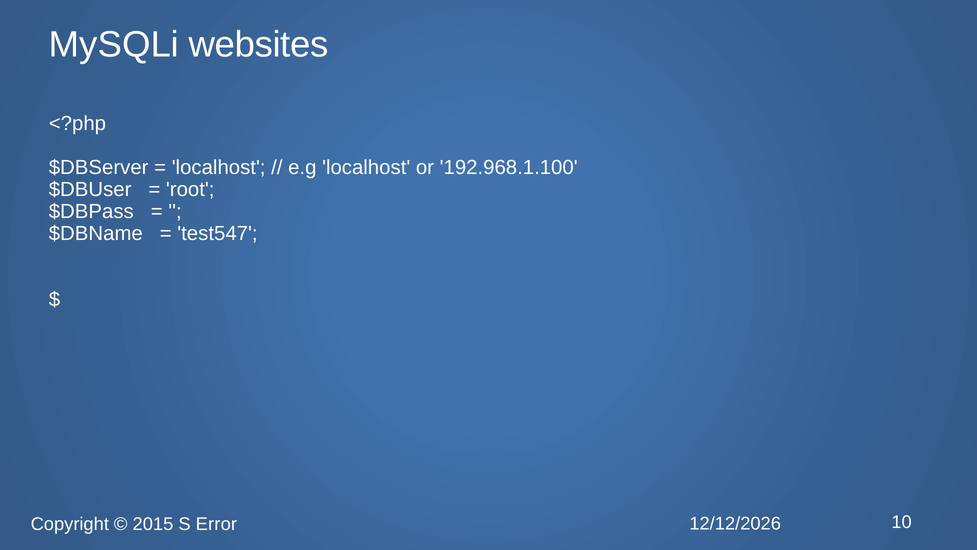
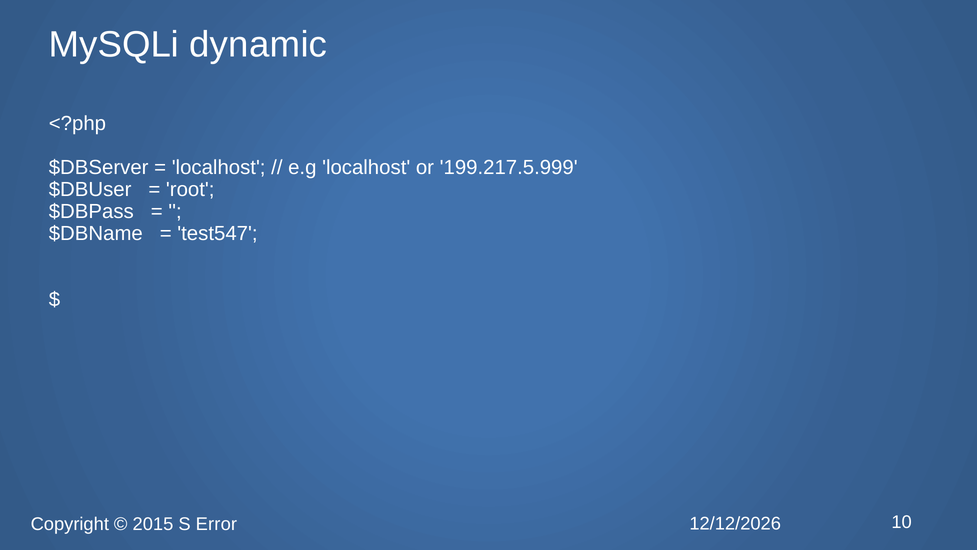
websites: websites -> dynamic (258, 45)
192.968.1.100: 192.968.1.100 -> 199.217.5.999 (509, 168)
